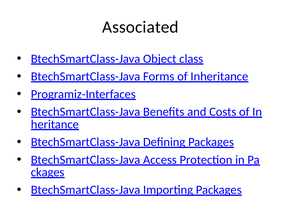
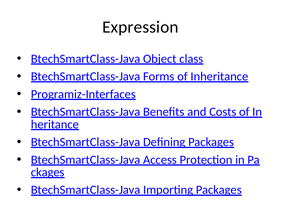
Associated: Associated -> Expression (140, 27)
